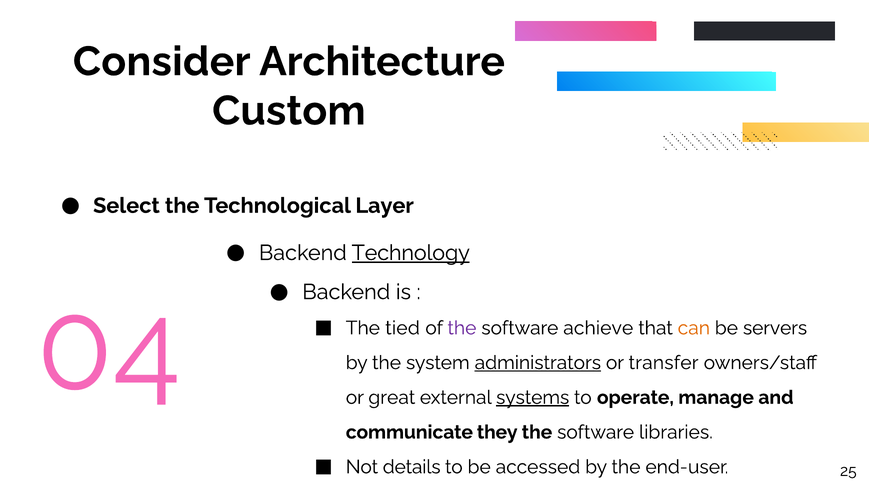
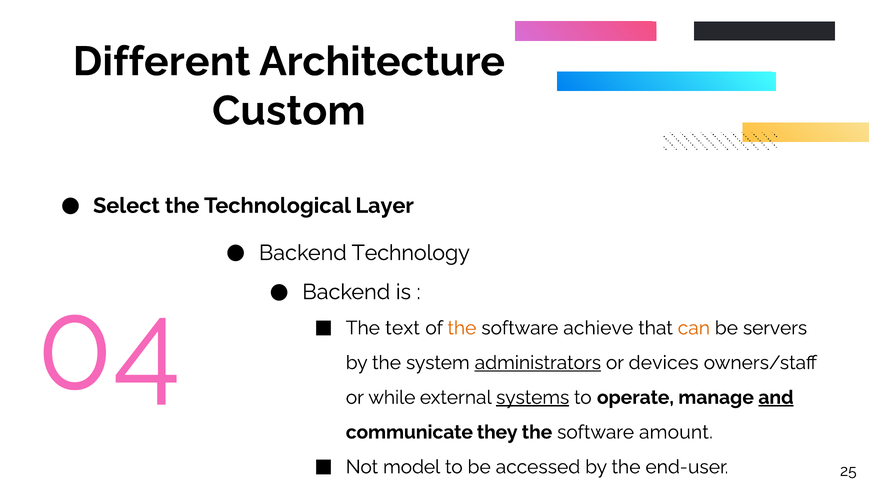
Consider: Consider -> Different (162, 62)
Technology underline: present -> none (411, 253)
tied: tied -> text (403, 328)
the colour: purple -> orange (462, 328)
transfer: transfer -> devices (664, 363)
great: great -> while (392, 397)
and underline: none -> present (776, 397)
libraries: libraries -> amount (676, 432)
details: details -> model (412, 467)
